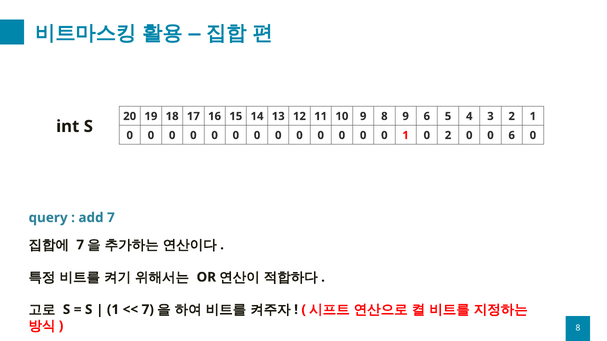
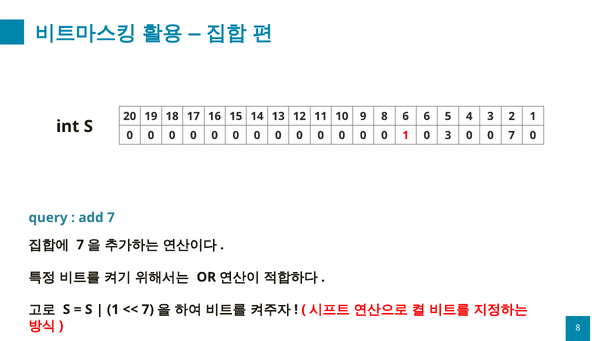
8 9: 9 -> 6 (406, 116)
0 2: 2 -> 3 (448, 135)
0 6: 6 -> 7 (512, 135)
